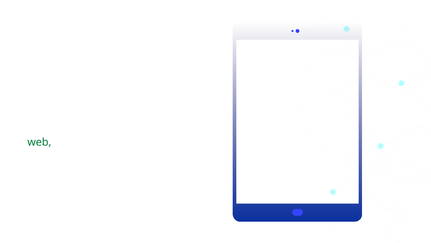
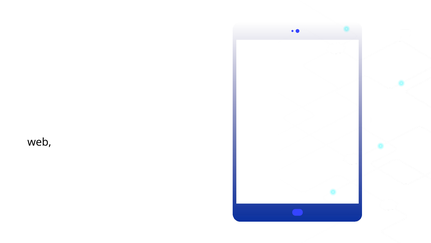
web colour: green -> black (39, 142)
